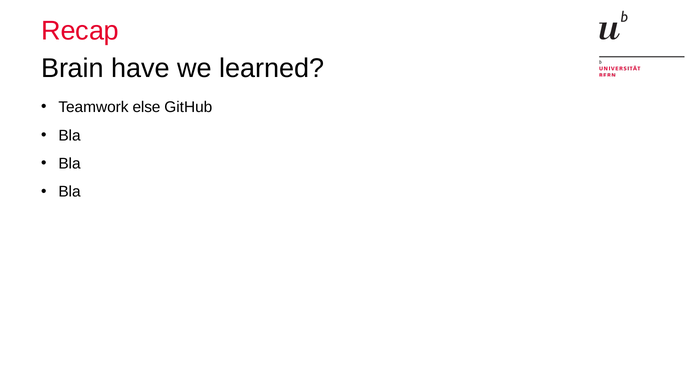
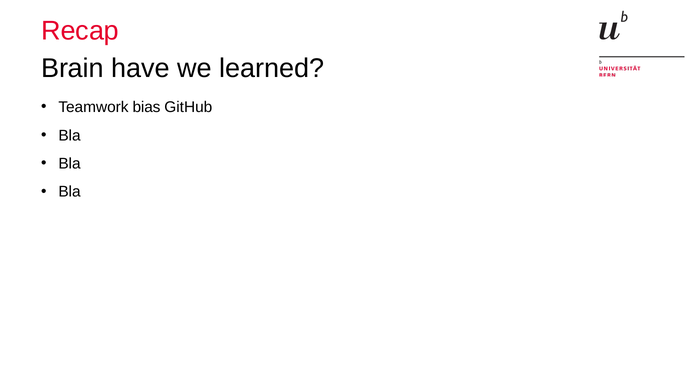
else: else -> bias (146, 107)
